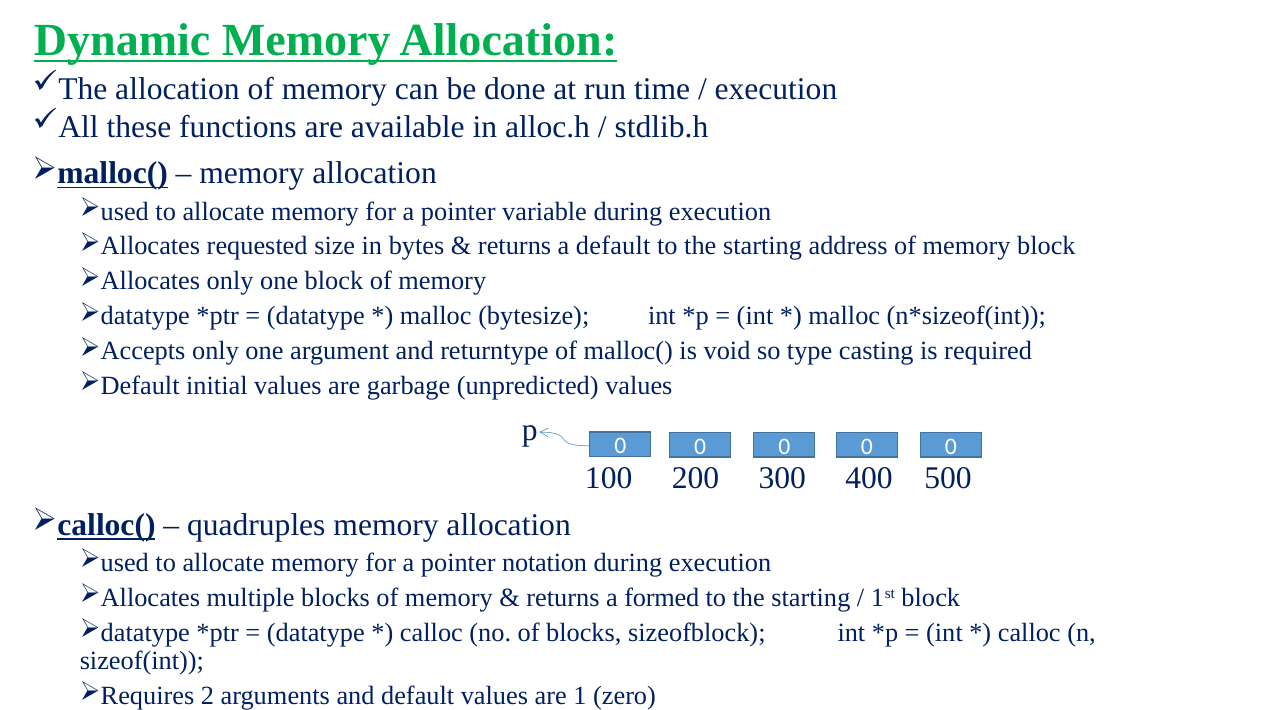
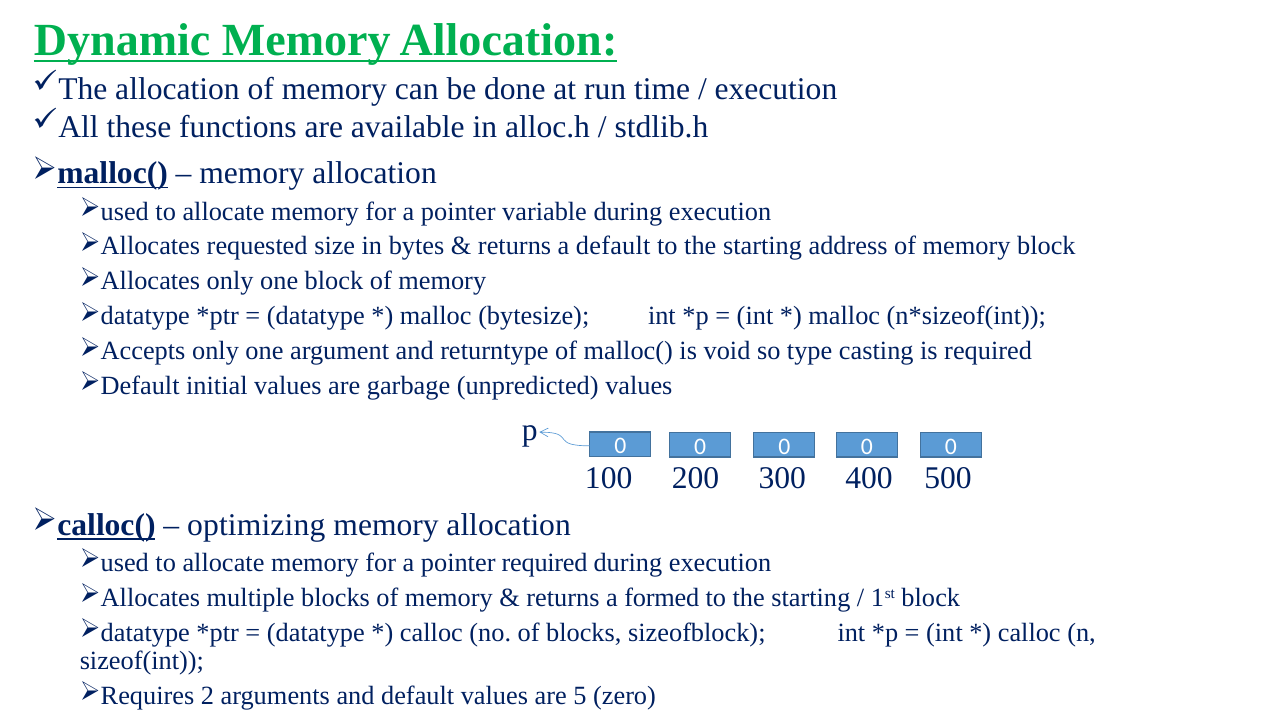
quadruples: quadruples -> optimizing (256, 525)
pointer notation: notation -> required (545, 563)
1: 1 -> 5 (580, 696)
